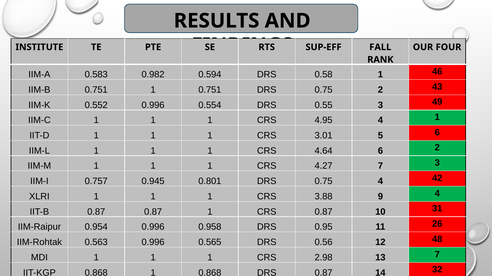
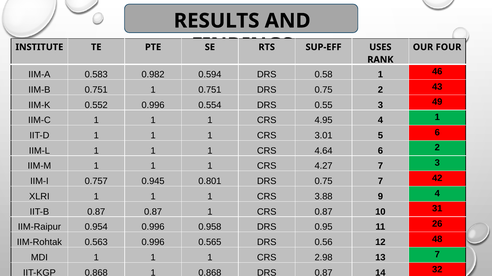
FALL: FALL -> USES (380, 47)
0.75 4: 4 -> 7 (380, 182)
